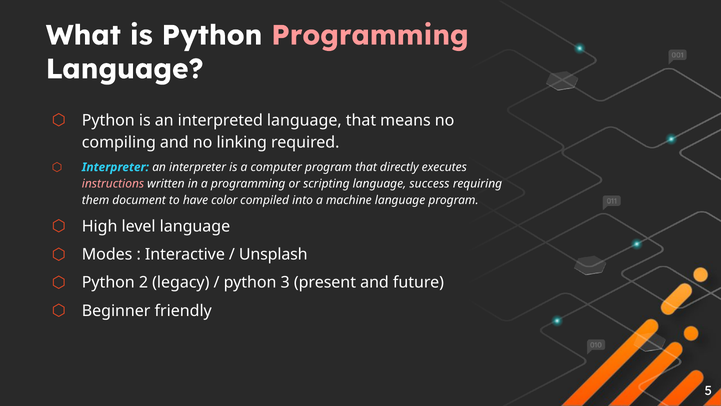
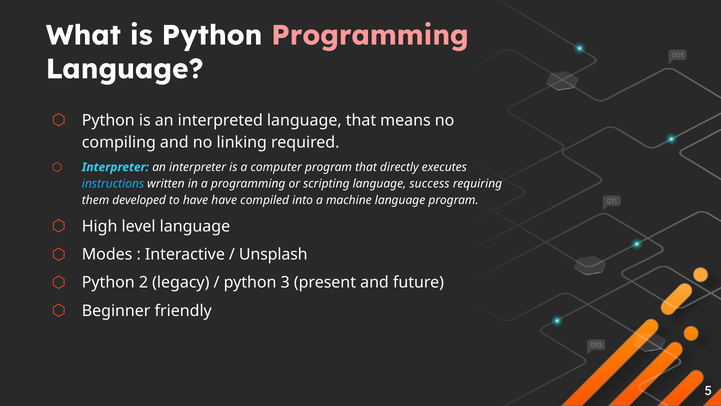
instructions colour: pink -> light blue (113, 184)
document: document -> developed (139, 200)
have color: color -> have (224, 200)
